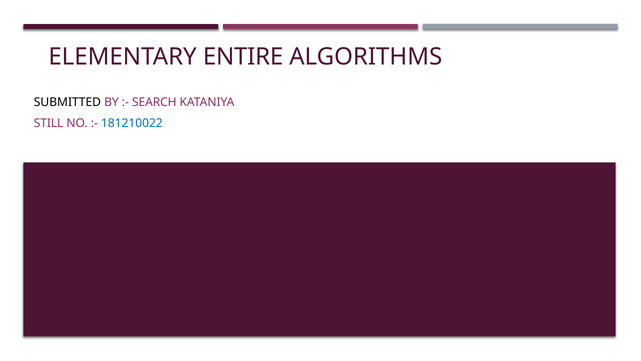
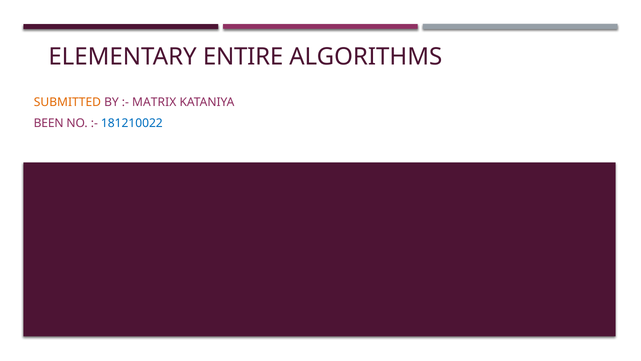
SUBMITTED colour: black -> orange (67, 102)
SEARCH: SEARCH -> MATRIX (154, 102)
STILL: STILL -> BEEN (49, 123)
